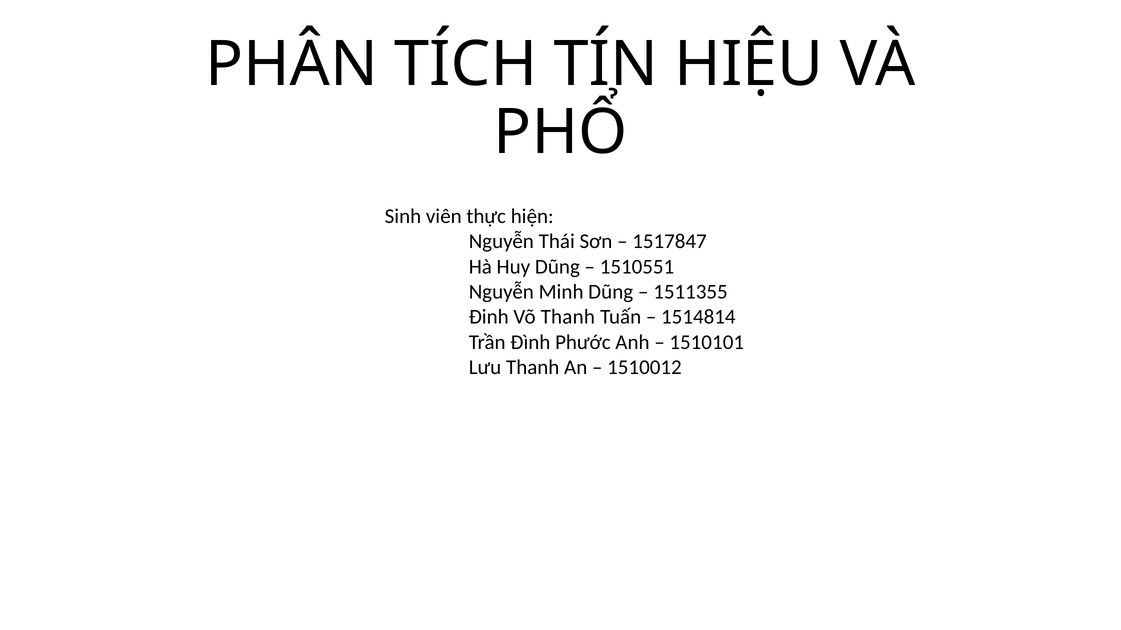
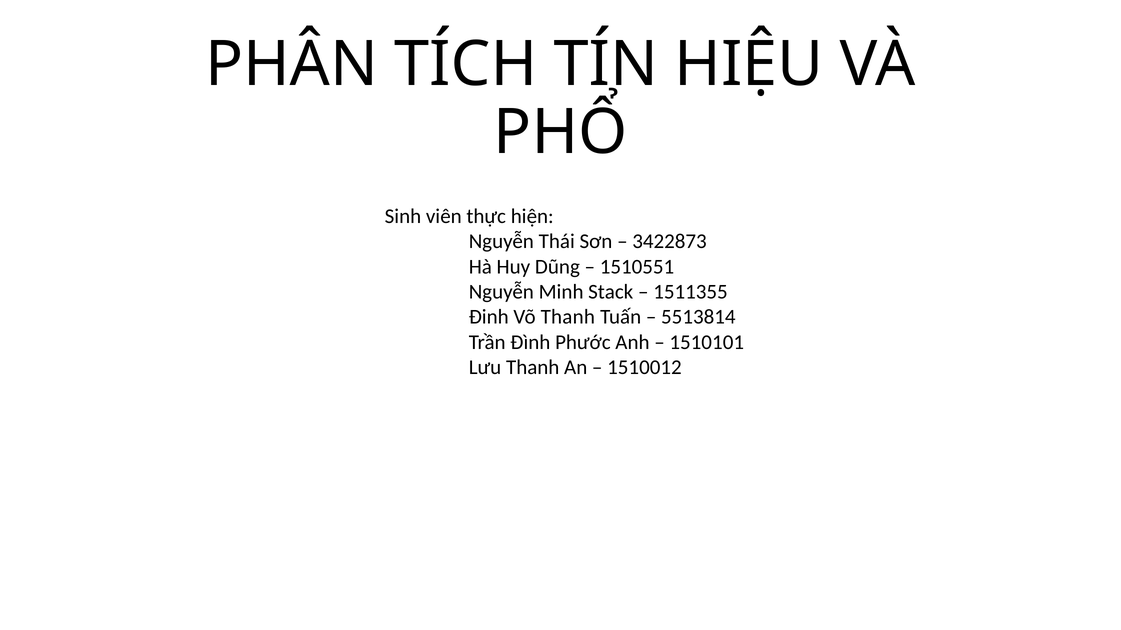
1517847: 1517847 -> 3422873 (670, 242)
Minh Dũng: Dũng -> Stack (611, 292)
1514814: 1514814 -> 5513814 (698, 317)
